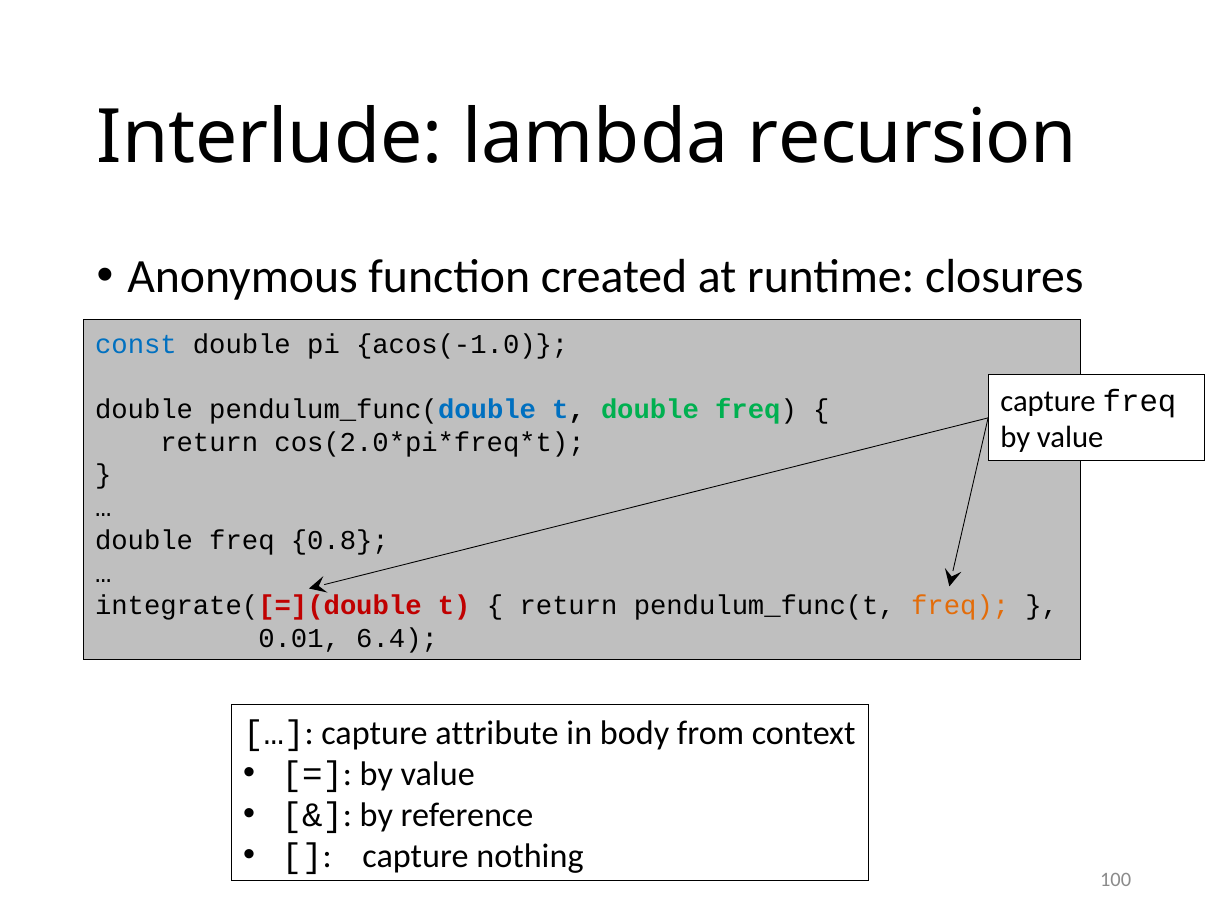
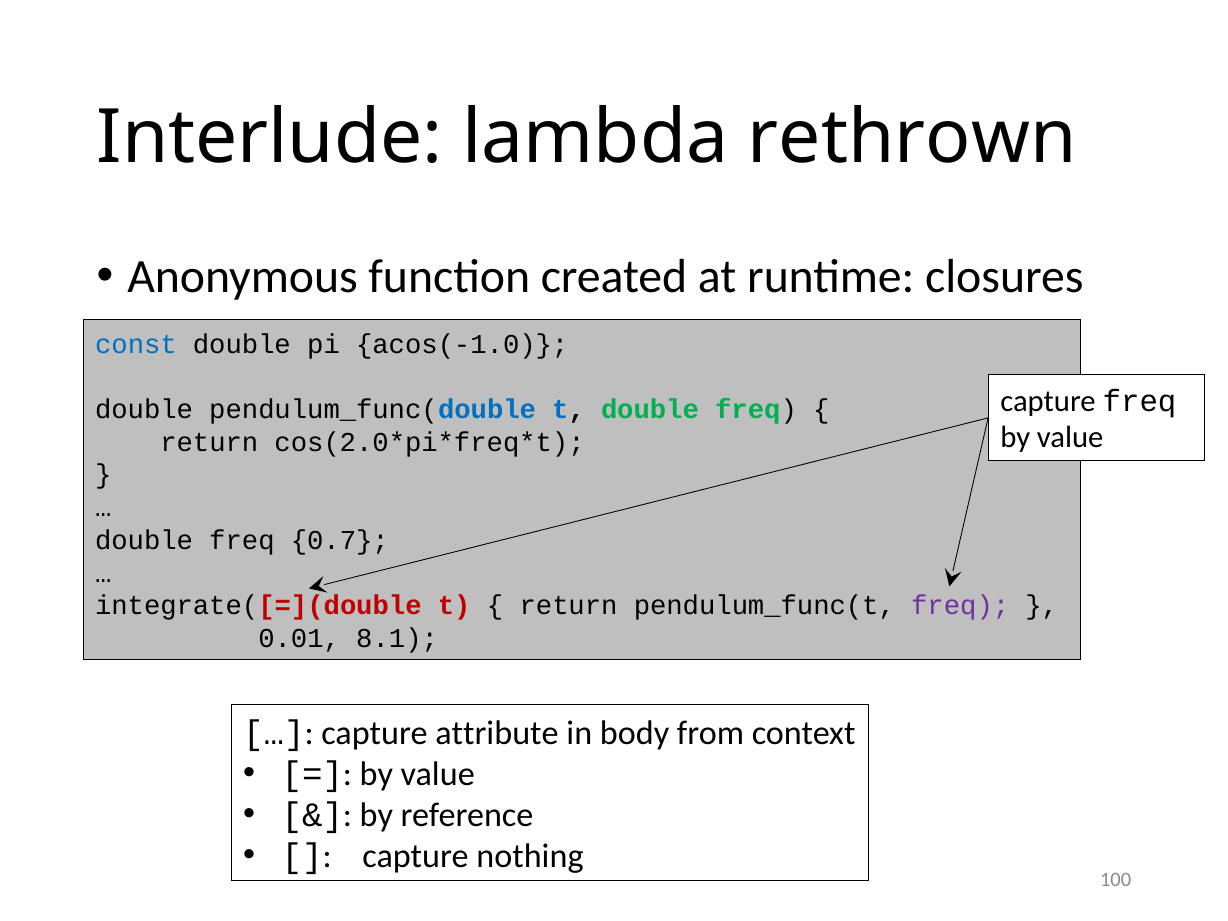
recursion: recursion -> rethrown (912, 138)
0.8: 0.8 -> 0.7 (340, 540)
freq colour: orange -> purple (960, 606)
6.4: 6.4 -> 8.1 (397, 639)
